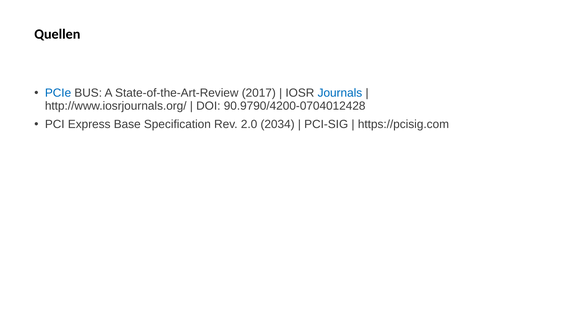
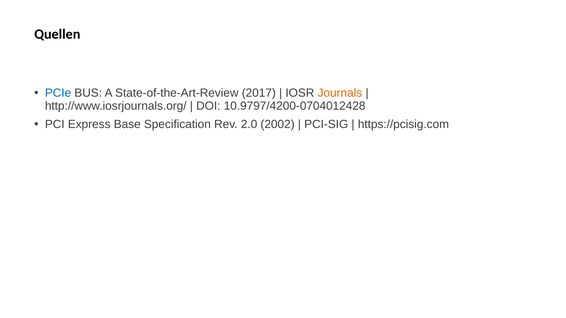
Journals colour: blue -> orange (340, 93)
90.9790/4200-0704012428: 90.9790/4200-0704012428 -> 10.9797/4200-0704012428 (295, 106)
2034: 2034 -> 2002 (278, 125)
